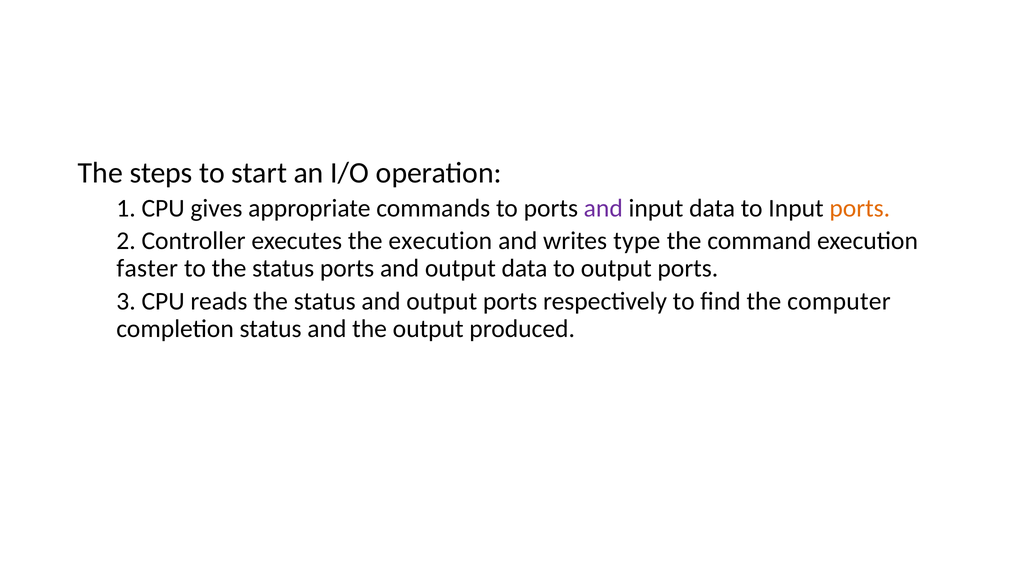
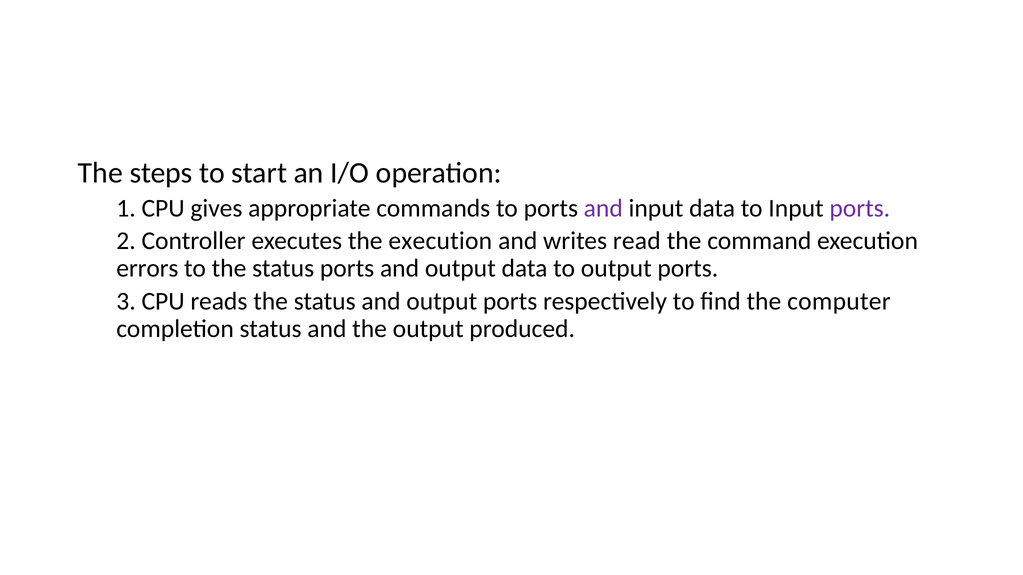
ports colour: orange -> purple (860, 208)
type: type -> read (637, 241)
faster: faster -> errors (147, 269)
